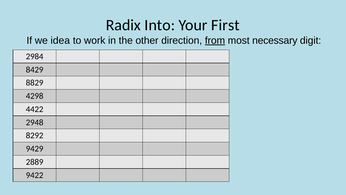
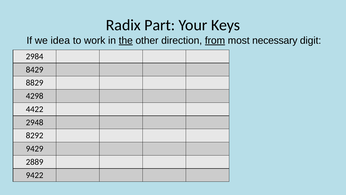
Into: Into -> Part (160, 25)
First: First -> Keys (226, 25)
the underline: none -> present (126, 40)
